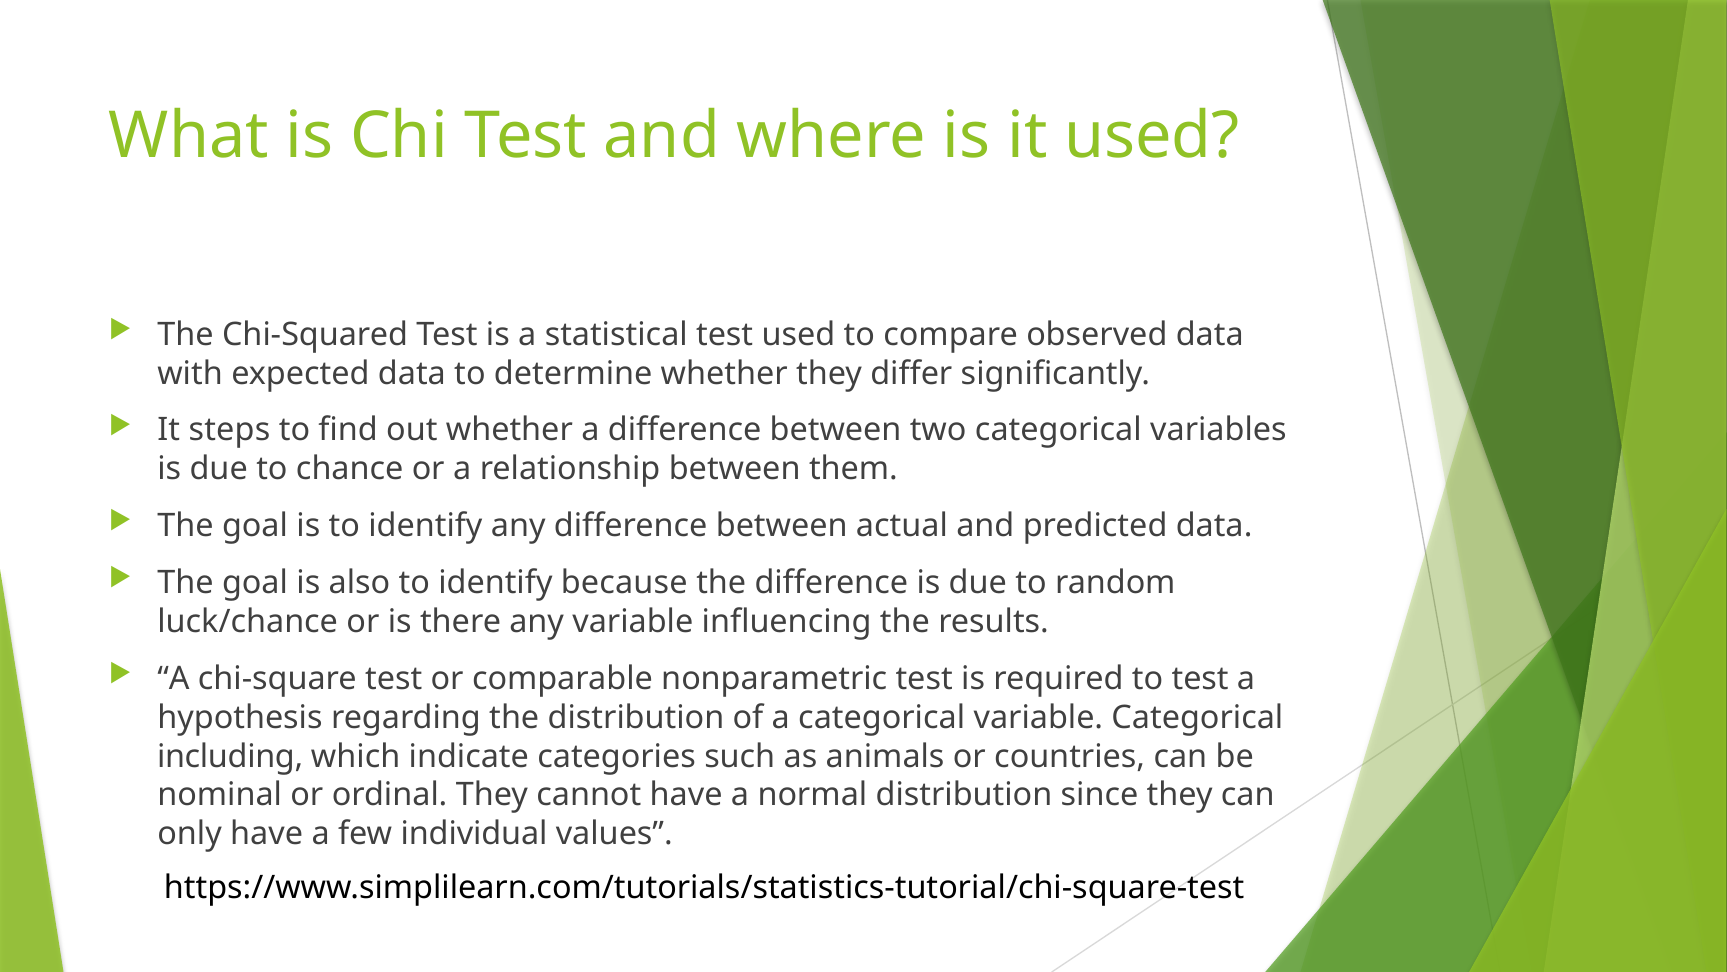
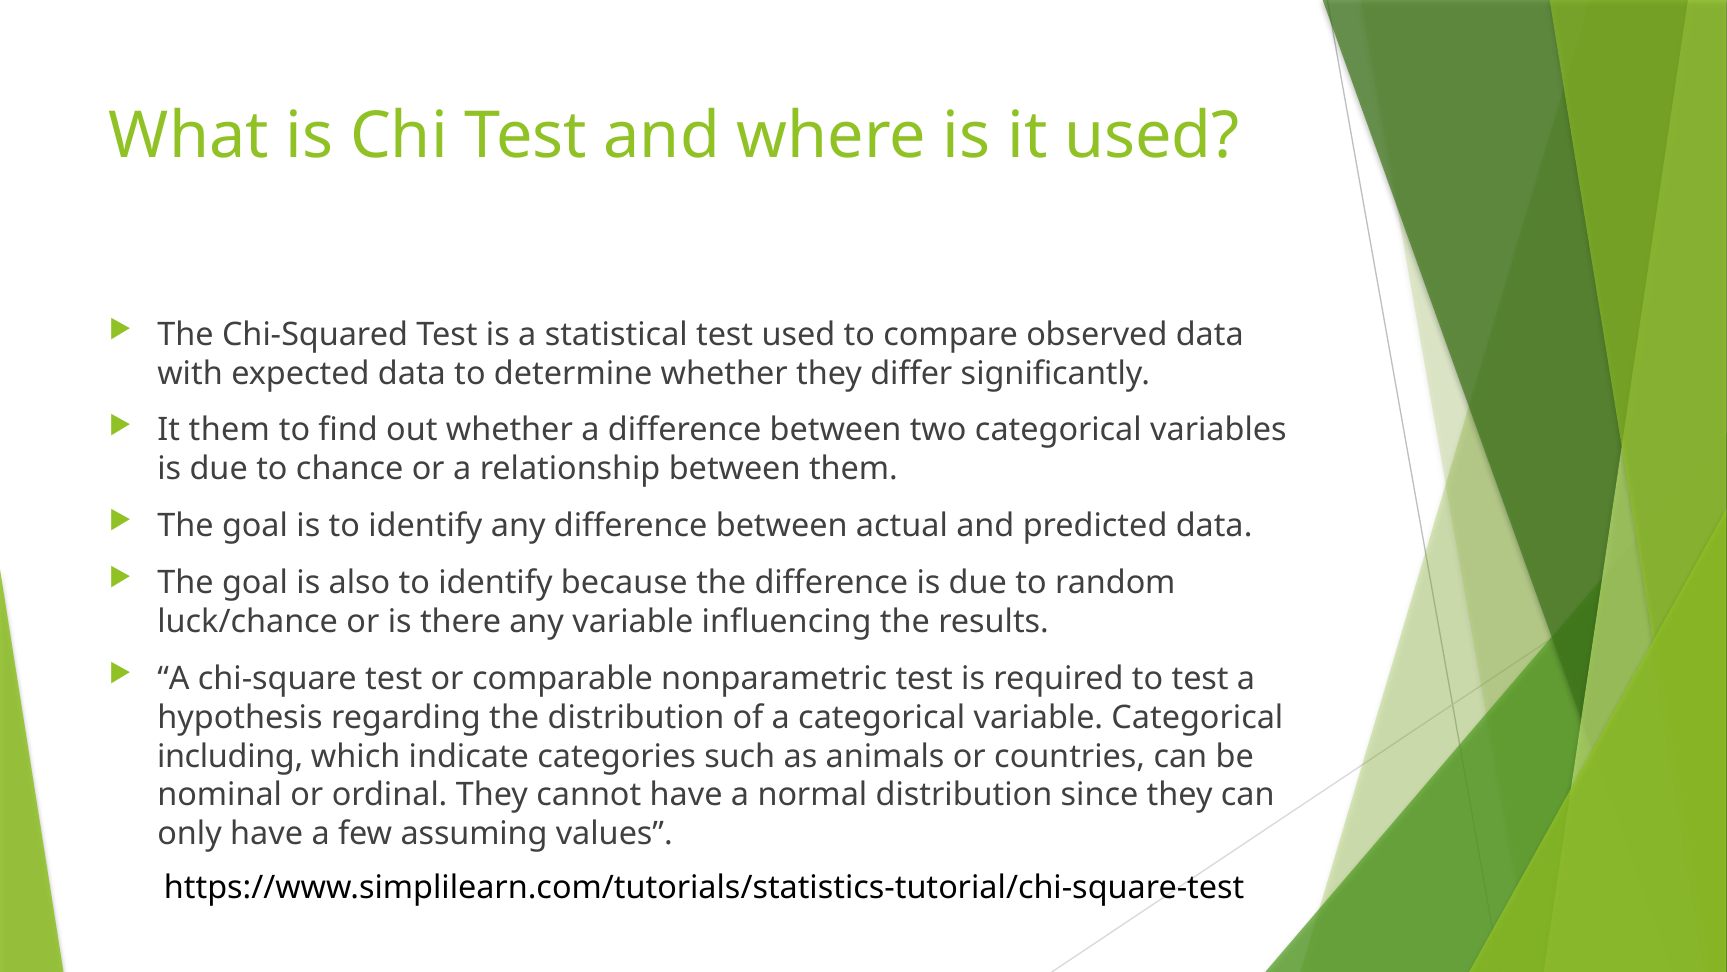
It steps: steps -> them (229, 430)
individual: individual -> assuming (474, 834)
